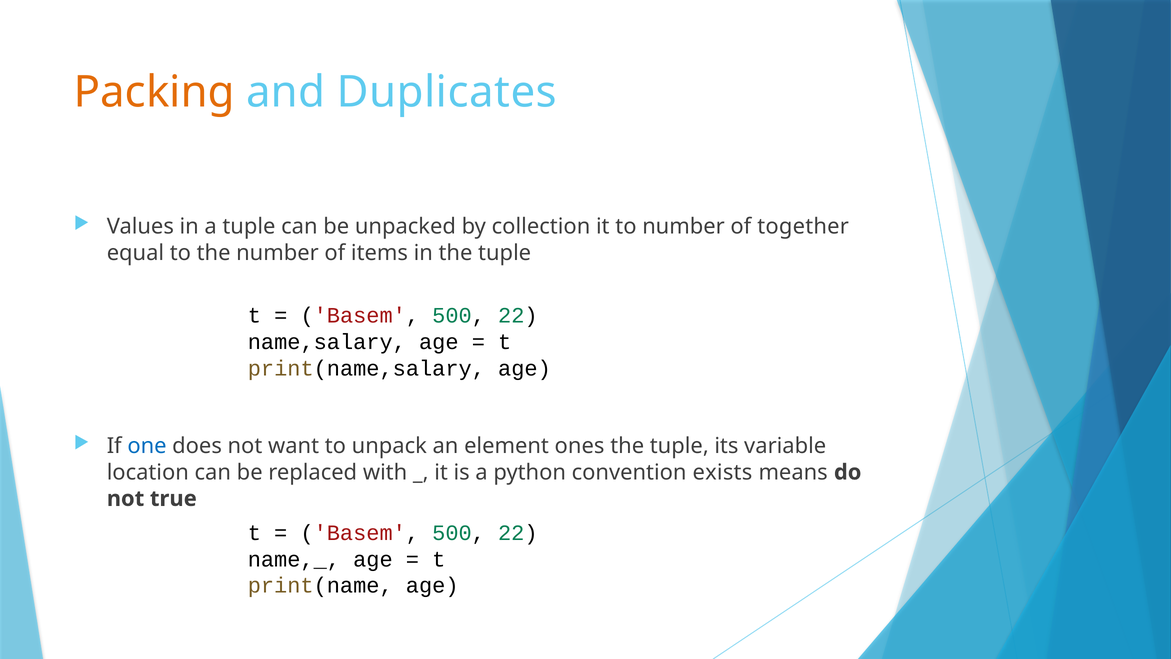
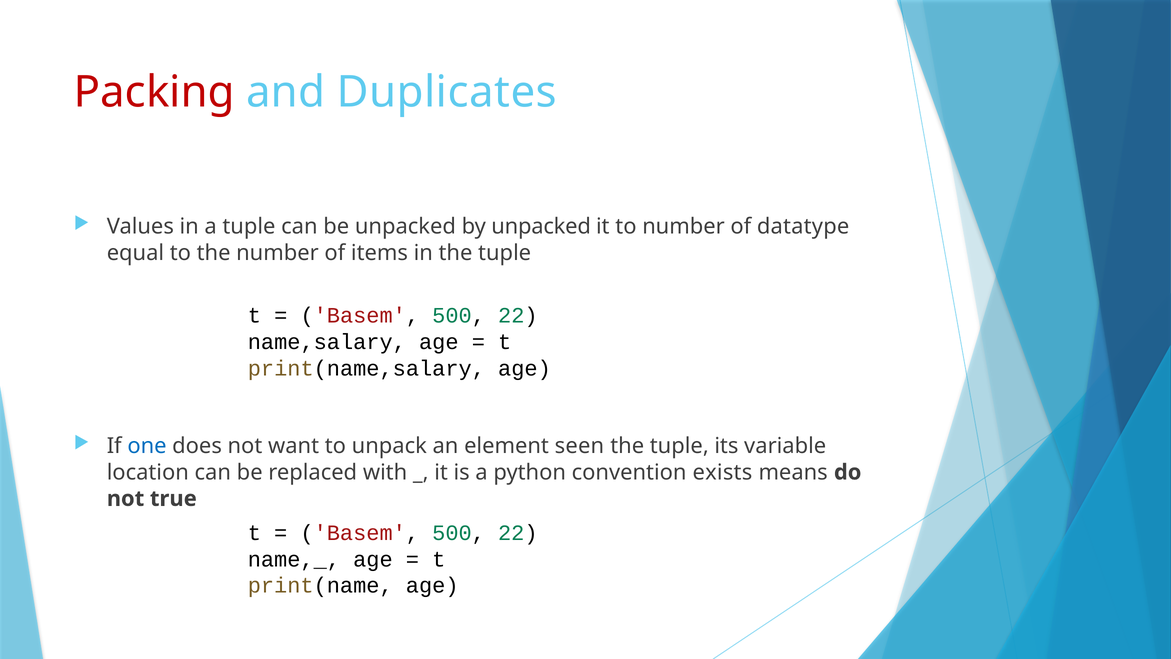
Packing colour: orange -> red (154, 92)
by collection: collection -> unpacked (541, 227)
together: together -> datatype (803, 227)
ones: ones -> seen (579, 446)
